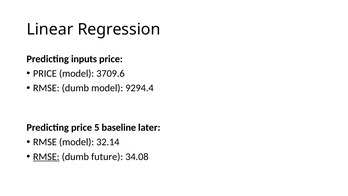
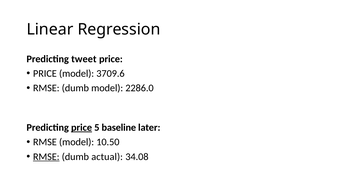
inputs: inputs -> tweet (84, 59)
9294.4: 9294.4 -> 2286.0 (140, 88)
price underline: none -> present (82, 127)
32.14: 32.14 -> 10.50 (108, 142)
future: future -> actual (107, 156)
